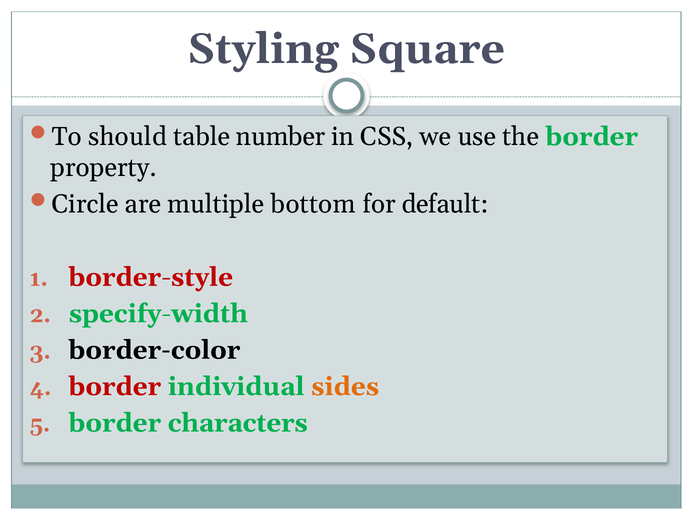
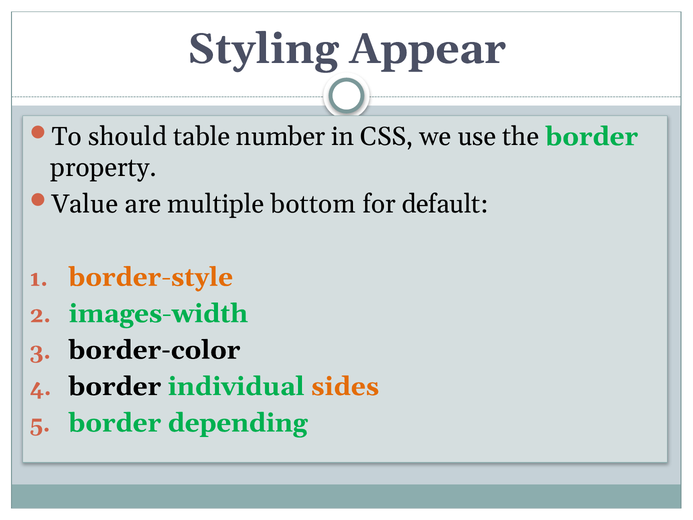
Square: Square -> Appear (427, 49)
Circle: Circle -> Value (85, 204)
border-style colour: red -> orange (151, 277)
specify-width: specify-width -> images-width (158, 313)
border colour: red -> black (115, 386)
characters: characters -> depending (238, 423)
